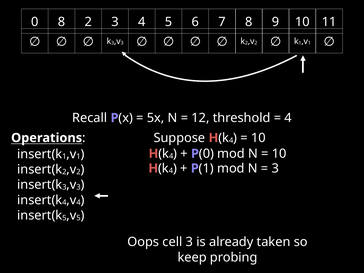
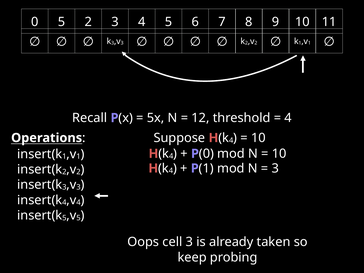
0 8: 8 -> 5 (62, 22)
